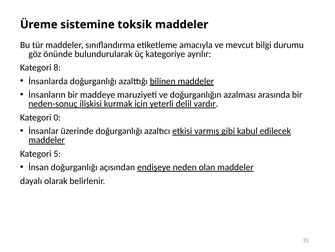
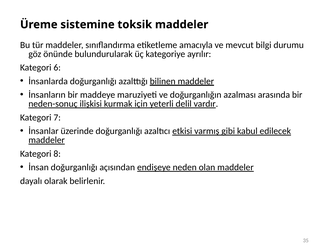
8: 8 -> 6 (57, 67)
0: 0 -> 7 (57, 117)
5: 5 -> 8 (57, 153)
